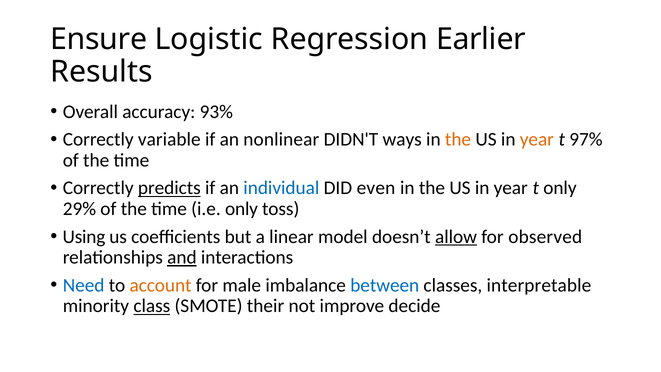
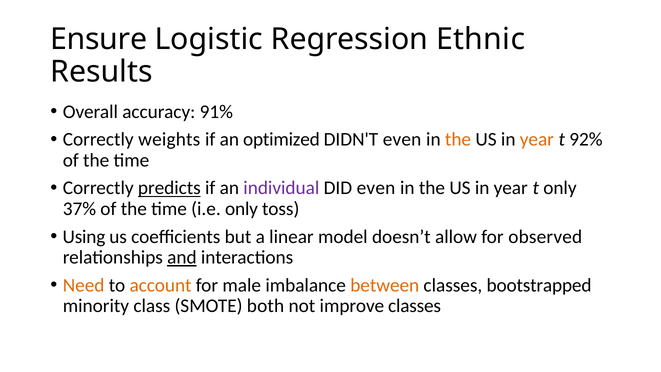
Earlier: Earlier -> Ethnic (481, 39)
93%: 93% -> 91% (216, 112)
variable: variable -> weights (169, 139)
nonlinear: nonlinear -> optimized (281, 139)
DIDN'T ways: ways -> even (402, 139)
97%: 97% -> 92% (586, 139)
individual colour: blue -> purple (281, 188)
29%: 29% -> 37% (79, 209)
allow underline: present -> none (456, 237)
Need colour: blue -> orange (84, 285)
between colour: blue -> orange (385, 285)
interpretable: interpretable -> bootstrapped (539, 285)
class underline: present -> none (152, 306)
their: their -> both (266, 306)
improve decide: decide -> classes (415, 306)
